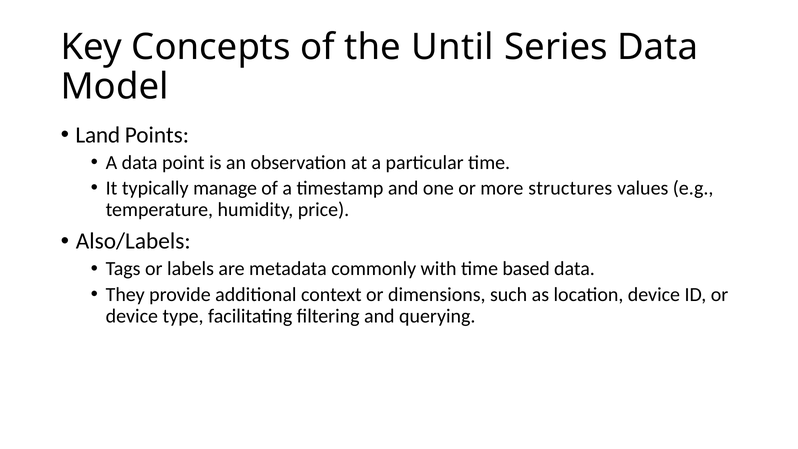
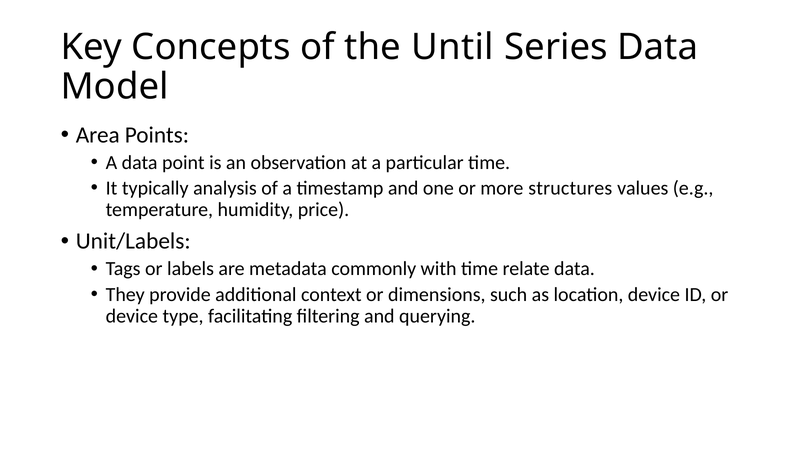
Land: Land -> Area (98, 135)
manage: manage -> analysis (225, 188)
Also/Labels: Also/Labels -> Unit/Labels (133, 241)
based: based -> relate (526, 269)
